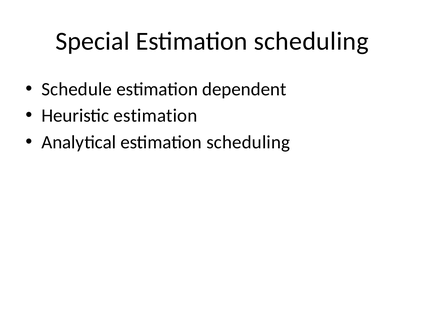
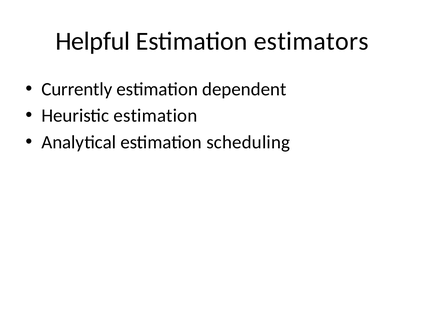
Special: Special -> Helpful (93, 41)
scheduling: scheduling -> estimators (311, 41)
Schedule: Schedule -> Currently (77, 89)
